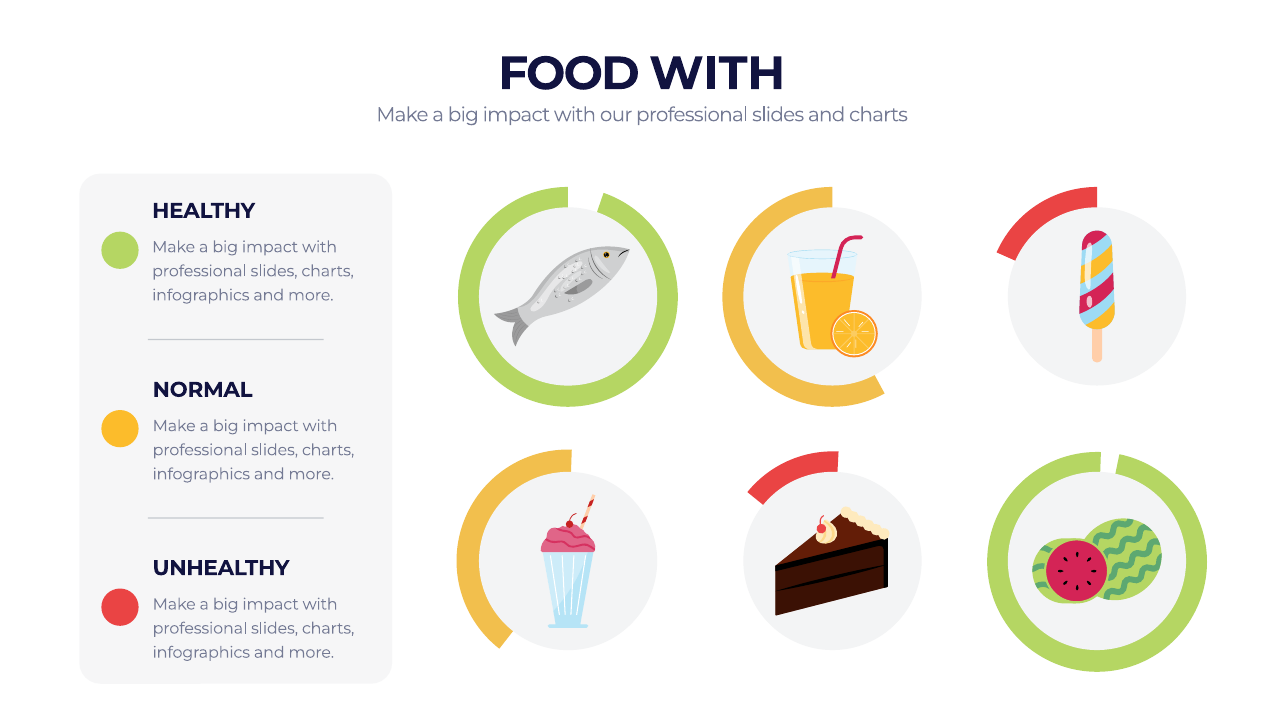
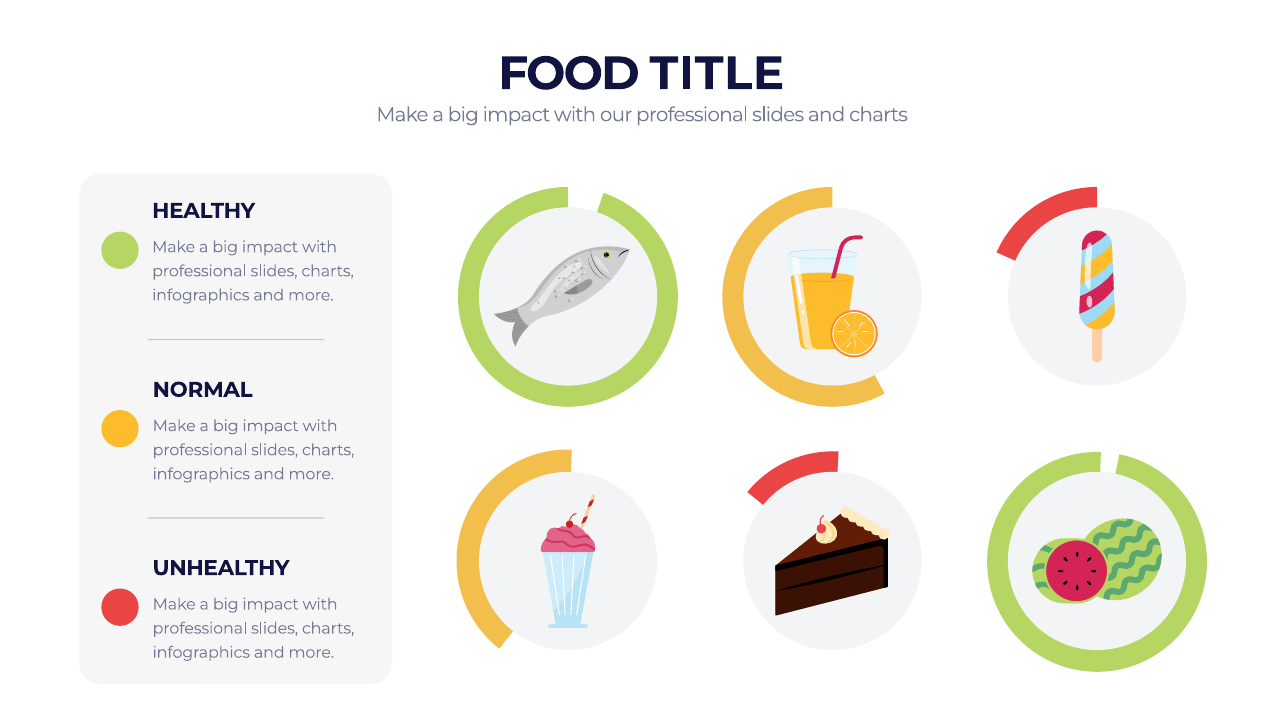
FOOD WITH: WITH -> TITLE (717, 74)
